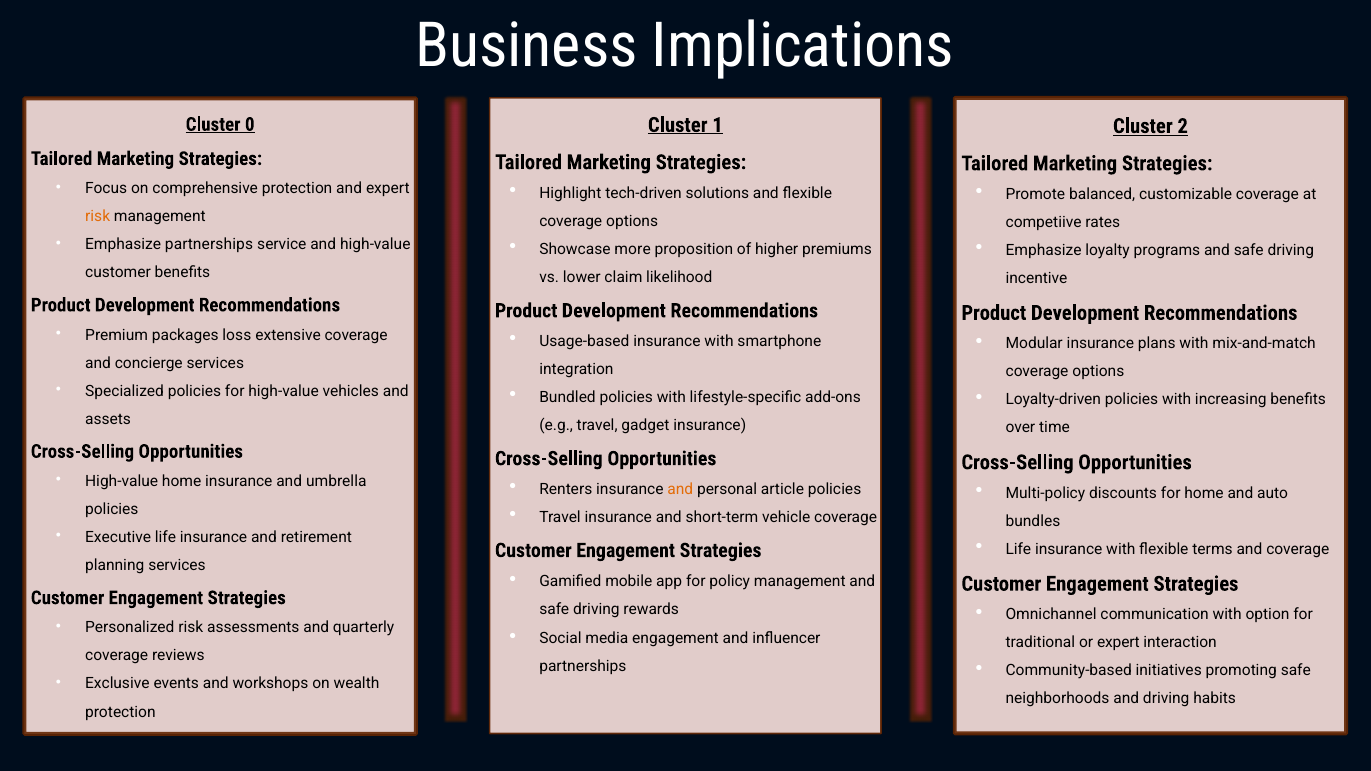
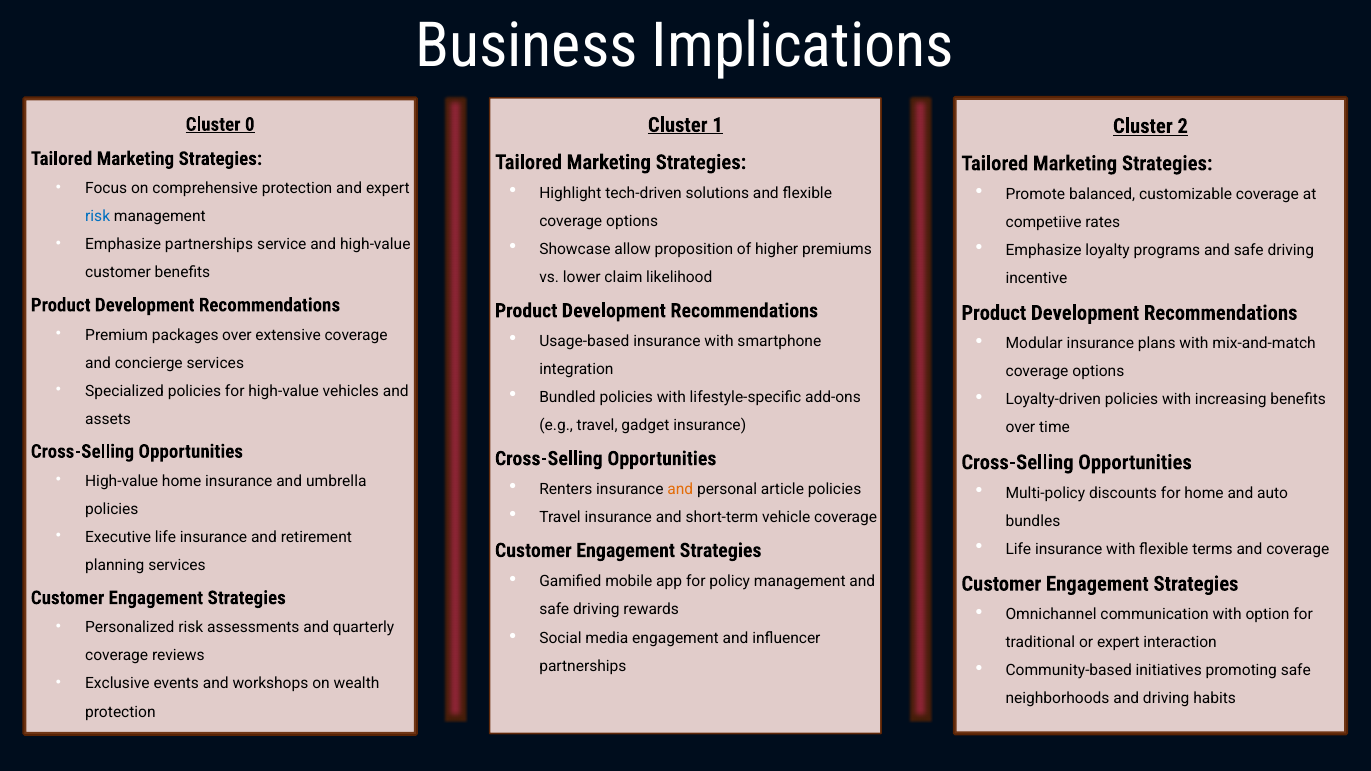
risk colour: orange -> blue (98, 217)
more: more -> allow (633, 249)
packages loss: loss -> over (237, 335)
